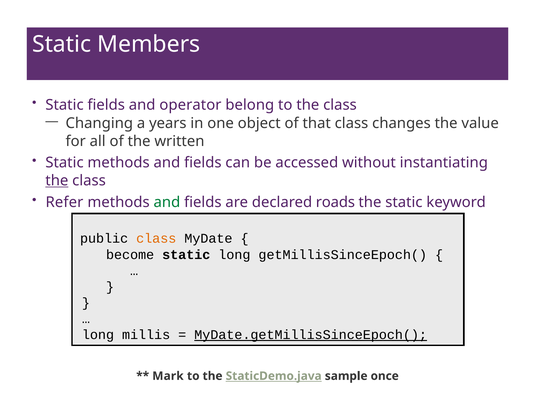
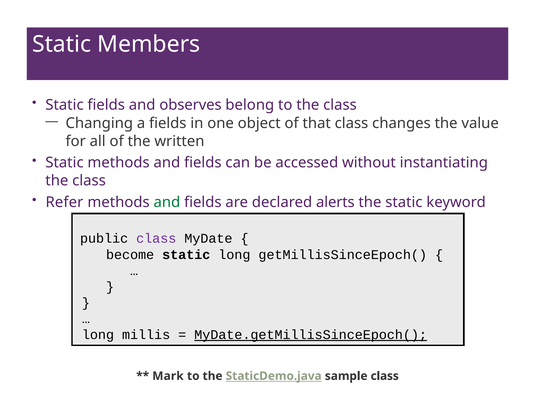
operator: operator -> observes (191, 105)
a years: years -> fields (168, 123)
the underline: present -> none (57, 181)
roads: roads -> alerts (335, 202)
class colour: orange -> purple (156, 239)
sample once: once -> class (385, 376)
